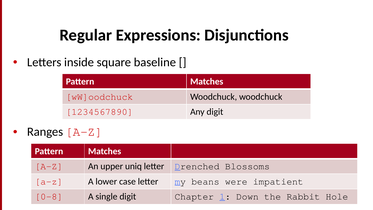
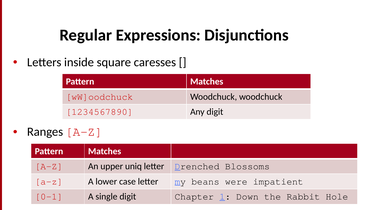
baseline: baseline -> caresses (155, 62)
0-8: 0-8 -> 0-1 (49, 196)
